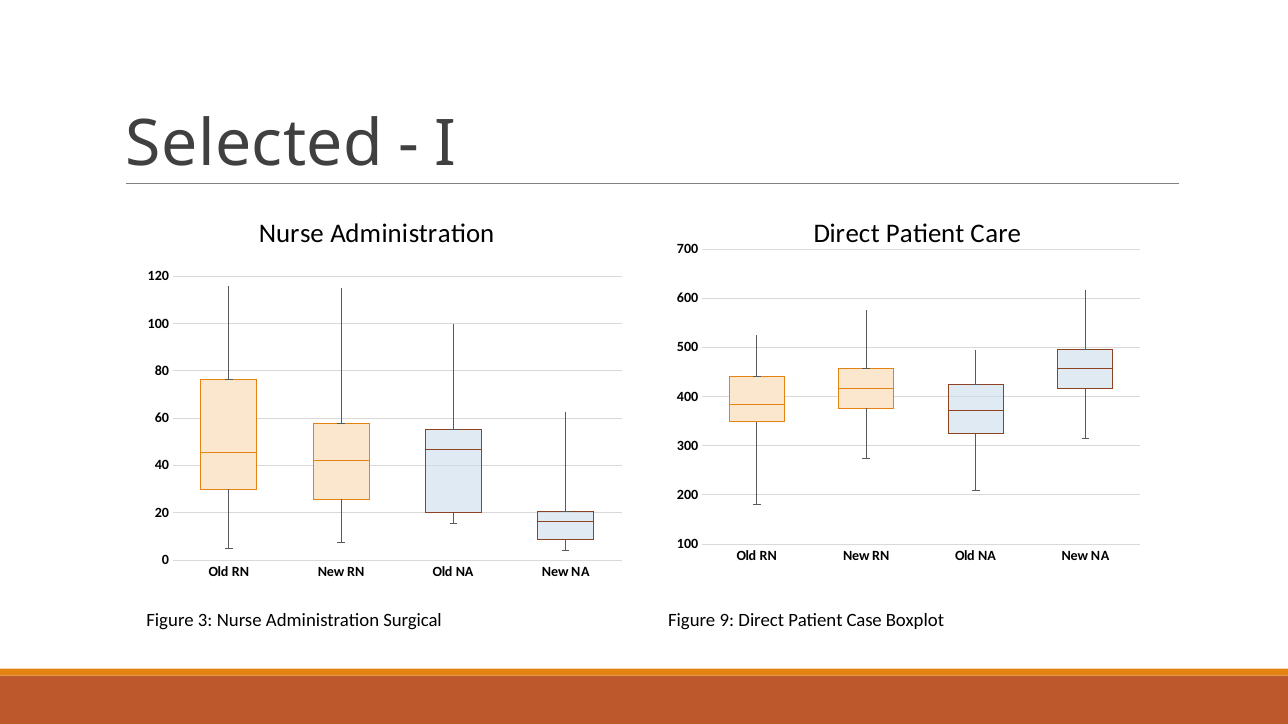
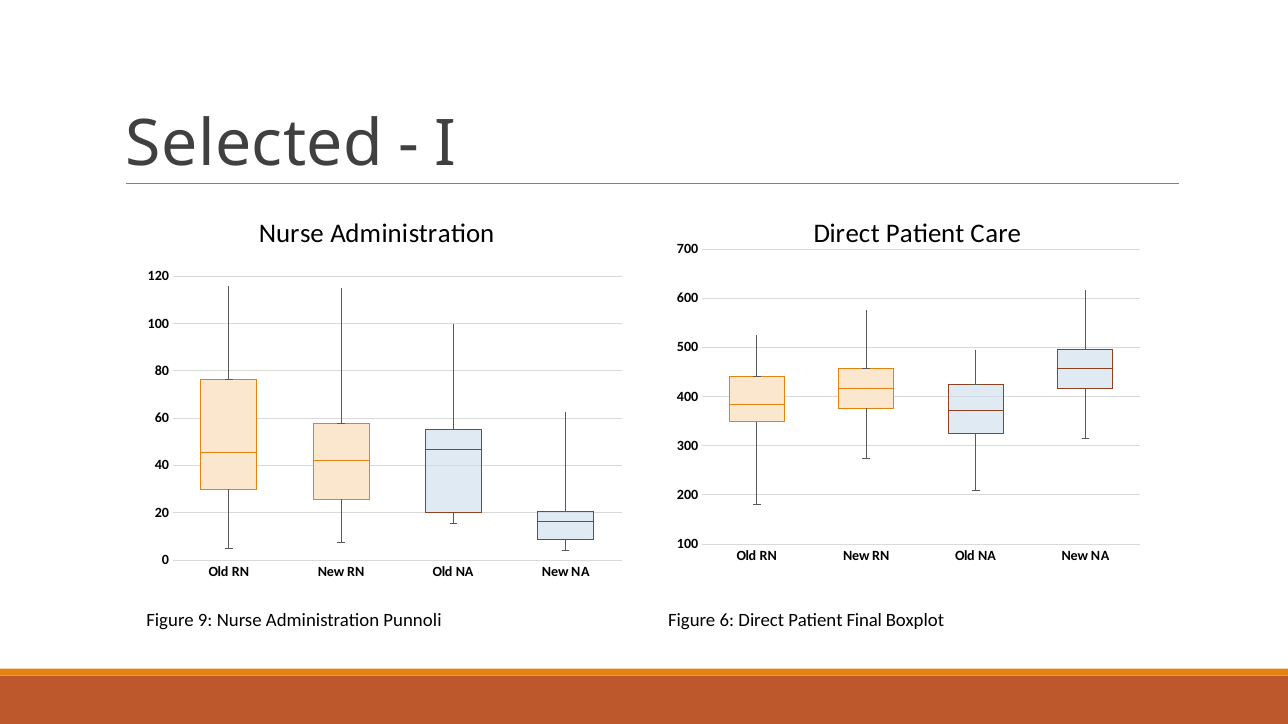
3: 3 -> 9 (205, 621)
Surgical: Surgical -> Punnoli (412, 621)
9: 9 -> 6 (727, 621)
Case: Case -> Final (864, 621)
